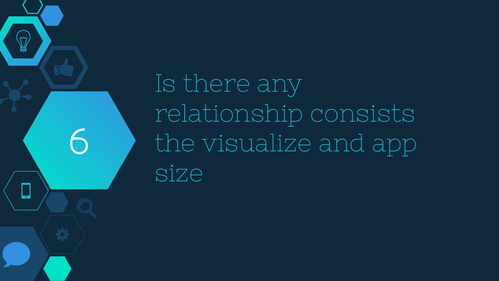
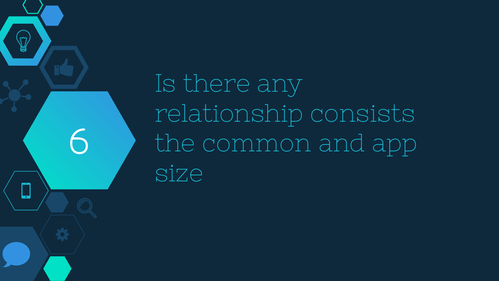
visualize: visualize -> common (257, 143)
